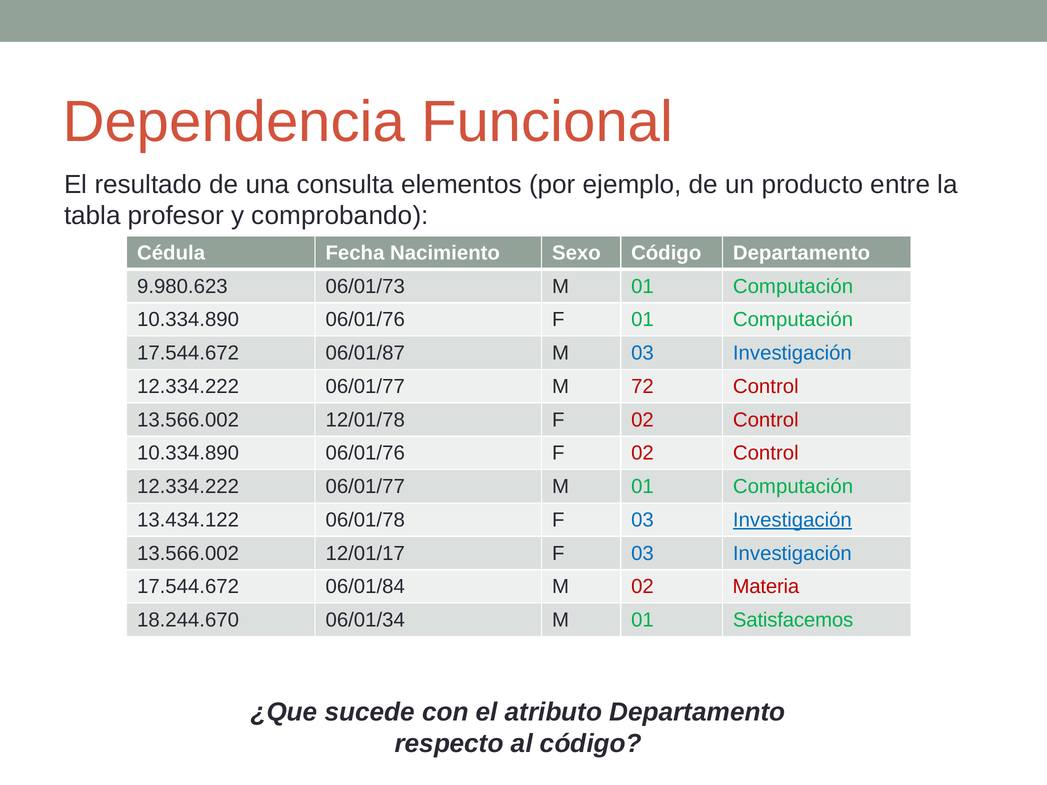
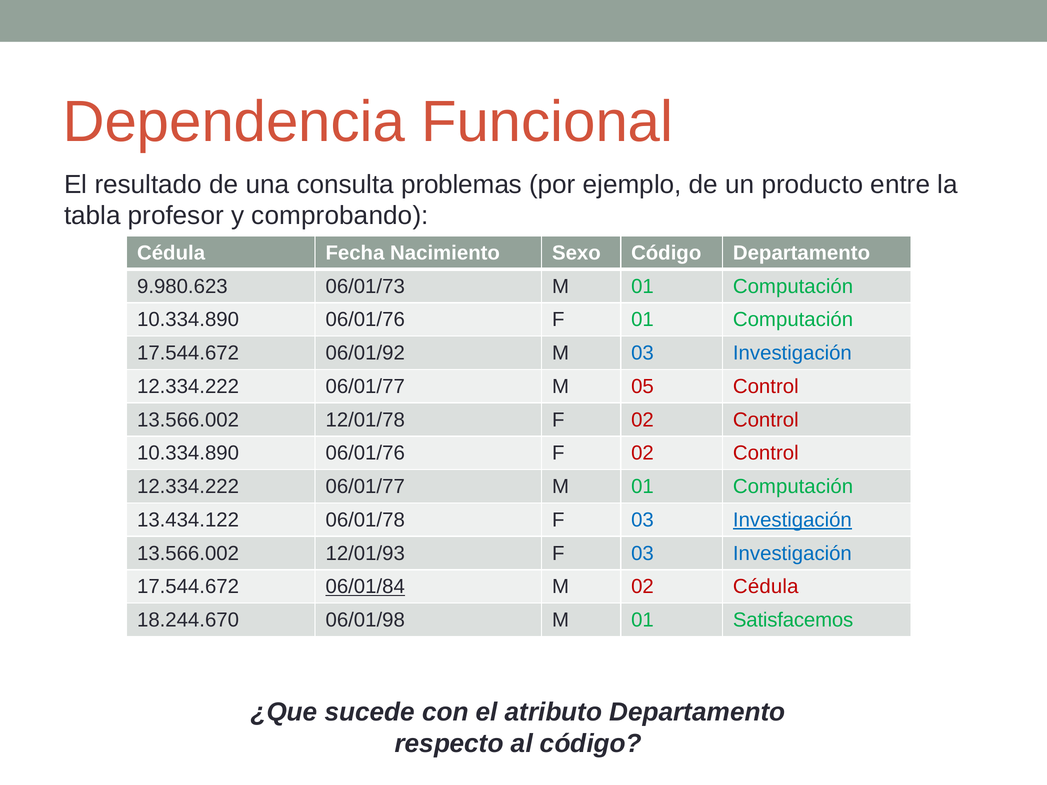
elementos: elementos -> problemas (462, 185)
06/01/87: 06/01/87 -> 06/01/92 (365, 353)
72: 72 -> 05 (642, 387)
12/01/17: 12/01/17 -> 12/01/93 (365, 554)
06/01/84 underline: none -> present (365, 587)
02 Materia: Materia -> Cédula (766, 587)
06/01/34: 06/01/34 -> 06/01/98 (365, 620)
